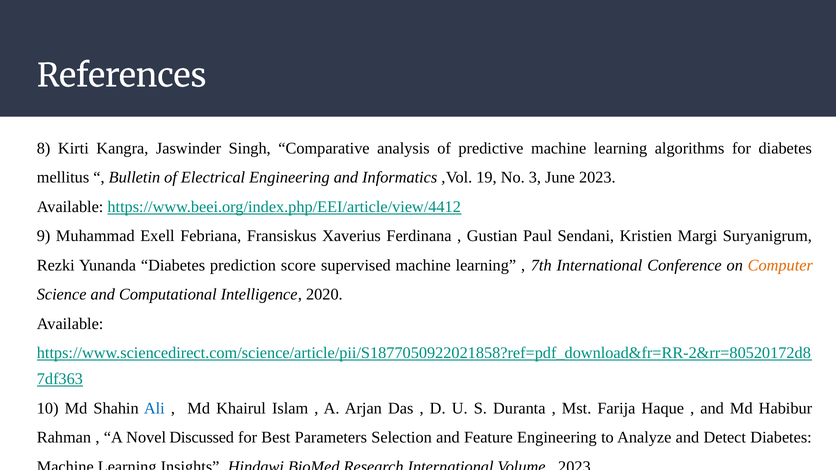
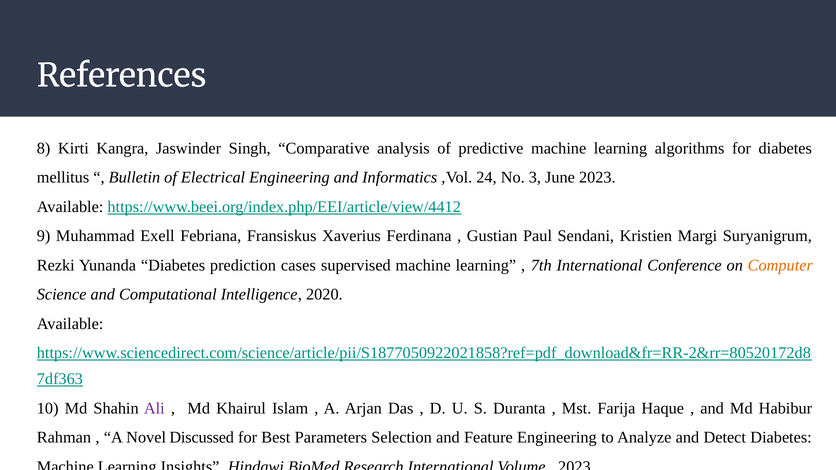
19: 19 -> 24 (486, 178)
score: score -> cases (298, 265)
Ali colour: blue -> purple (154, 408)
